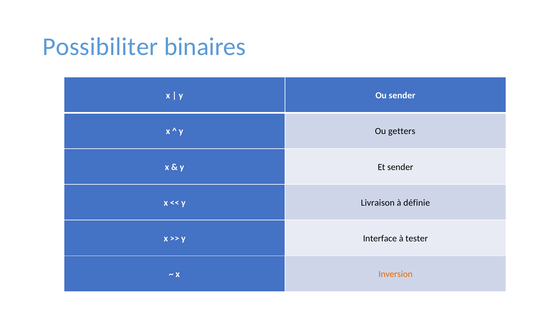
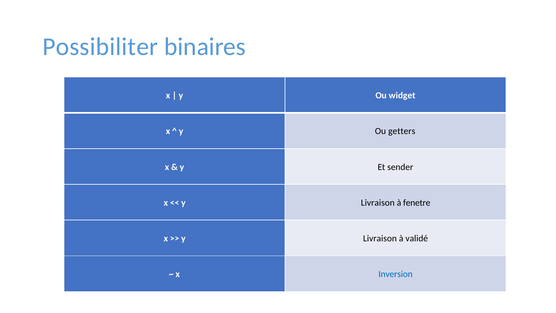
Ou sender: sender -> widget (402, 95)
définie: définie -> fenetre (417, 203)
Interface: Interface -> Livraison (380, 238)
tester: tester -> validé (417, 238)
Inversion colour: orange -> blue (396, 274)
